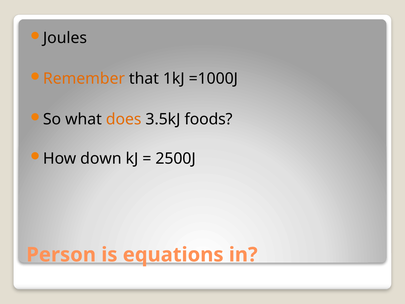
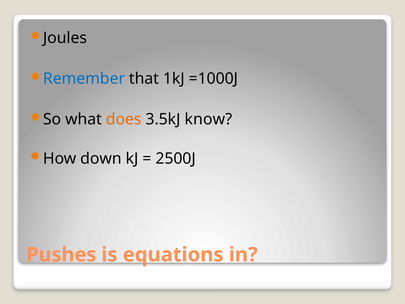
Remember colour: orange -> blue (84, 79)
foods: foods -> know (208, 119)
Person: Person -> Pushes (61, 255)
